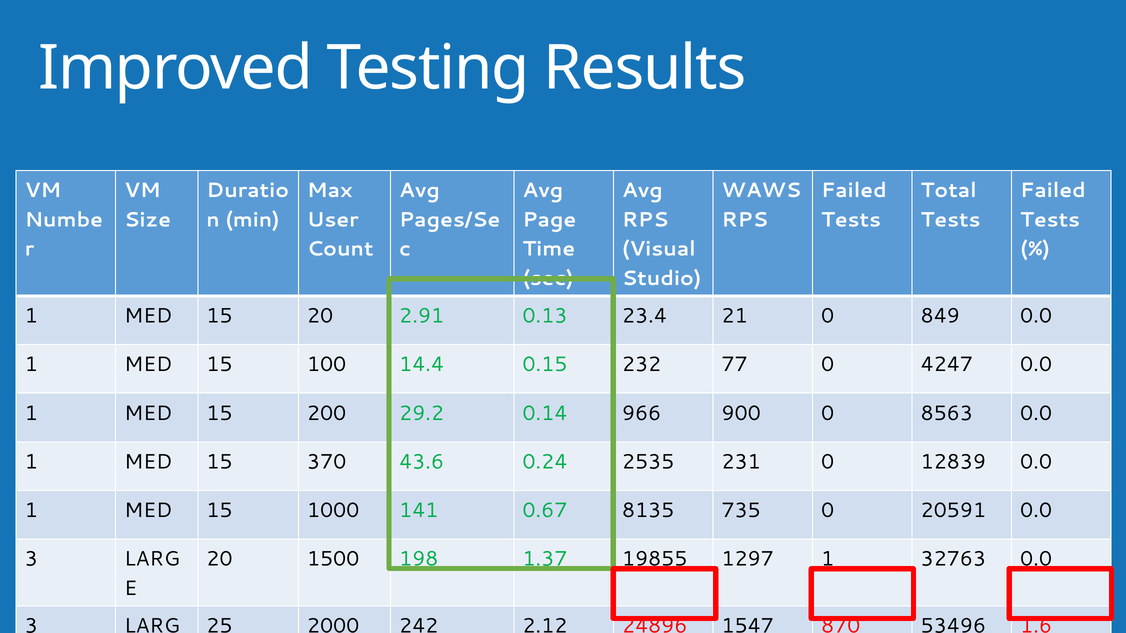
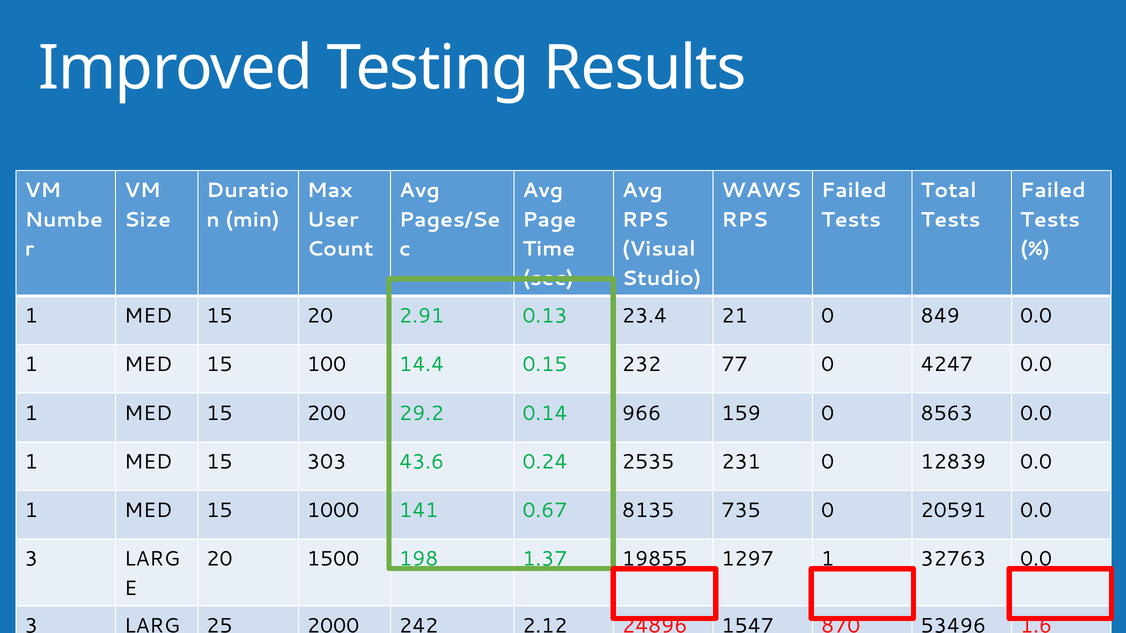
900: 900 -> 159 (741, 414)
370: 370 -> 303 (327, 462)
